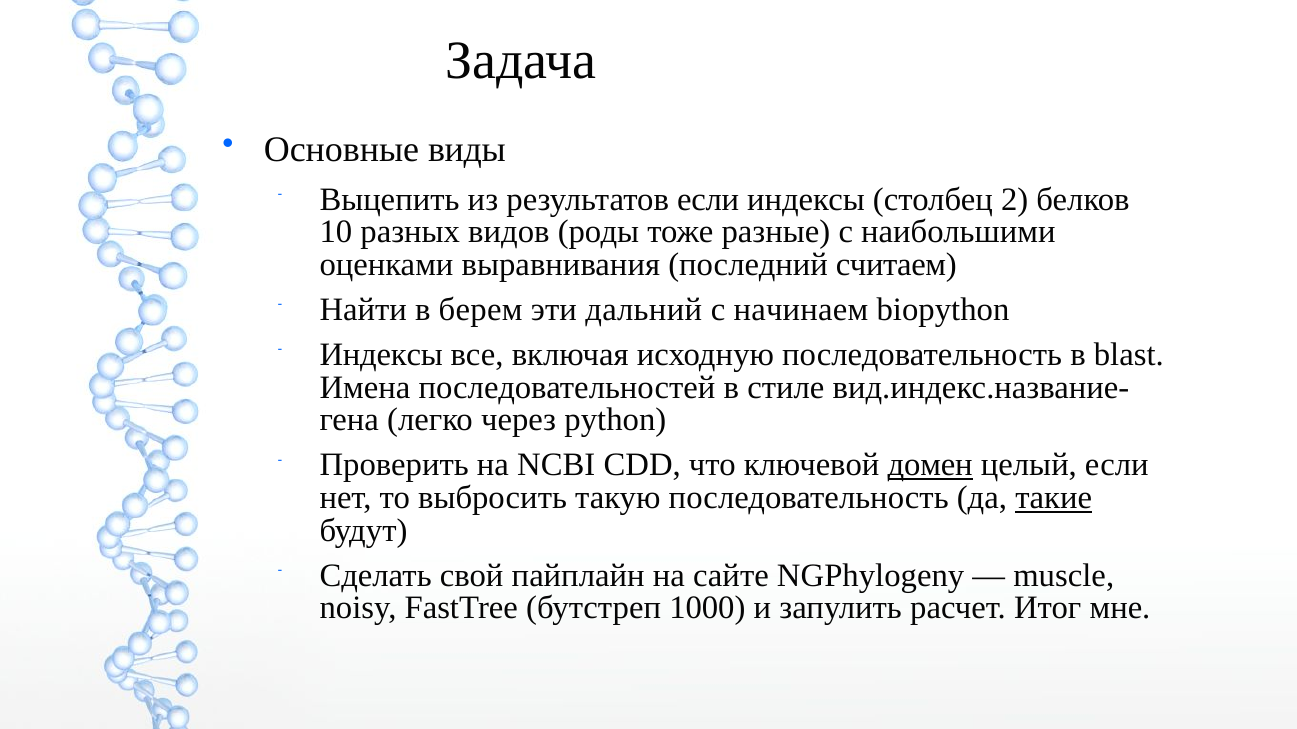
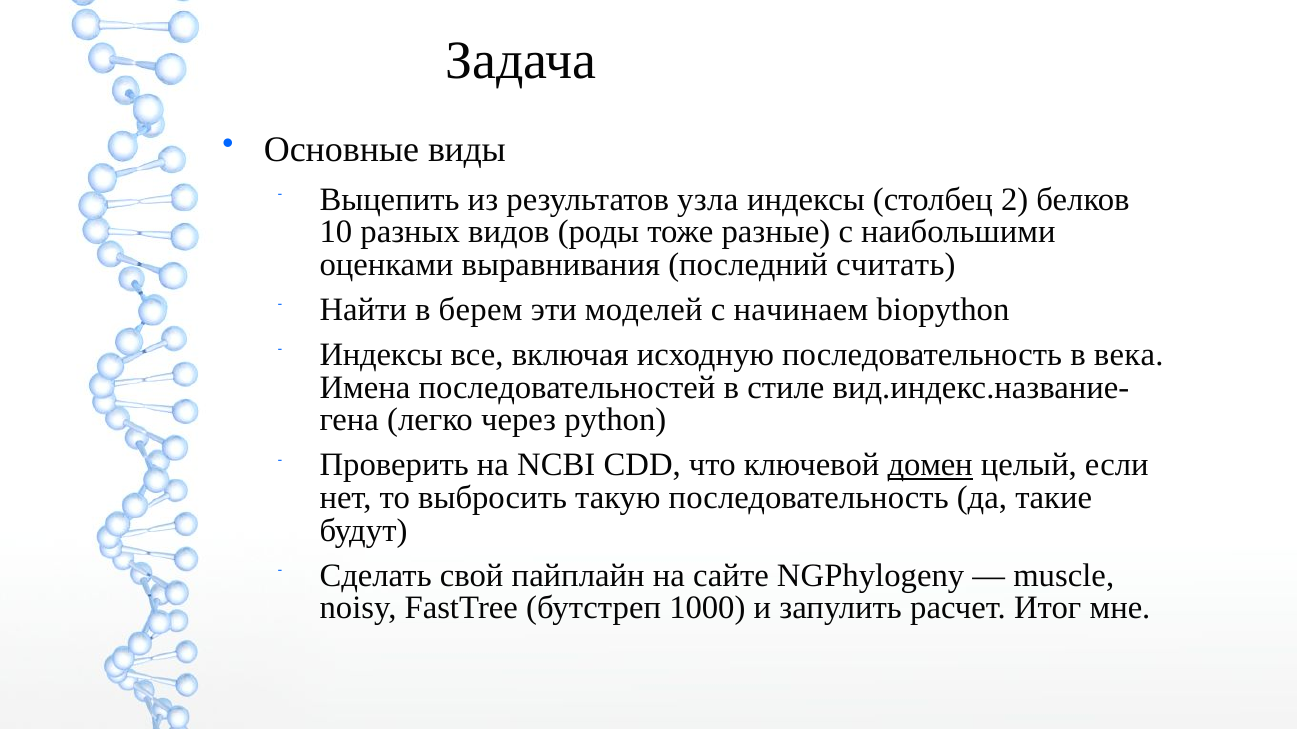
результатов если: если -> узла (708, 199)
считаем: считаем -> считать (896, 265)
дальний: дальний -> моделей (644, 310)
blast: blast -> века (1129, 355)
такие underline: present -> none (1054, 498)
